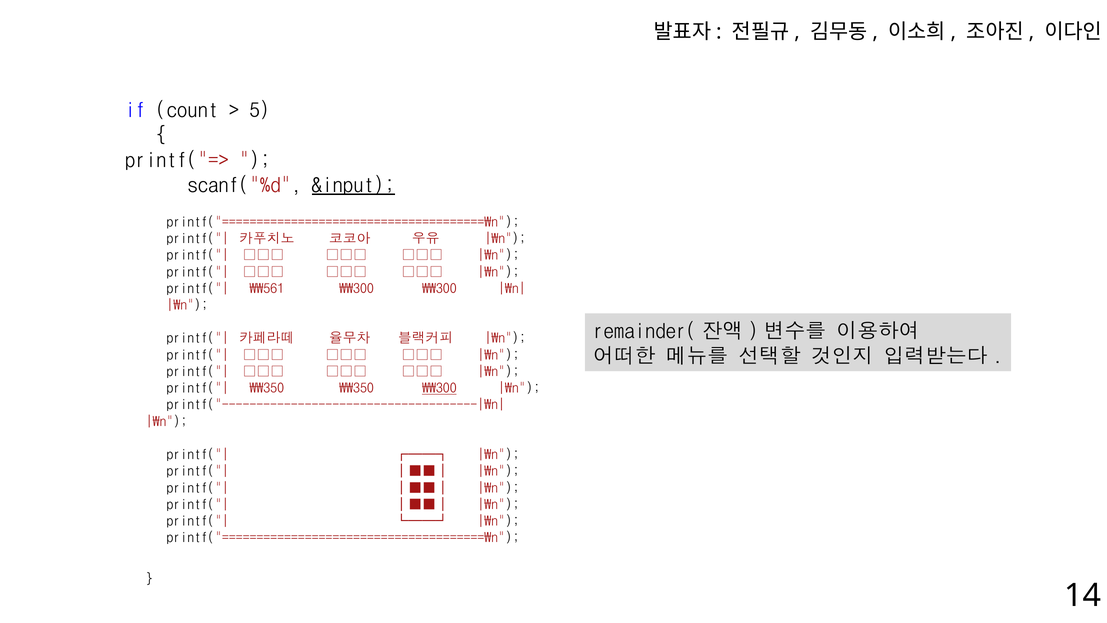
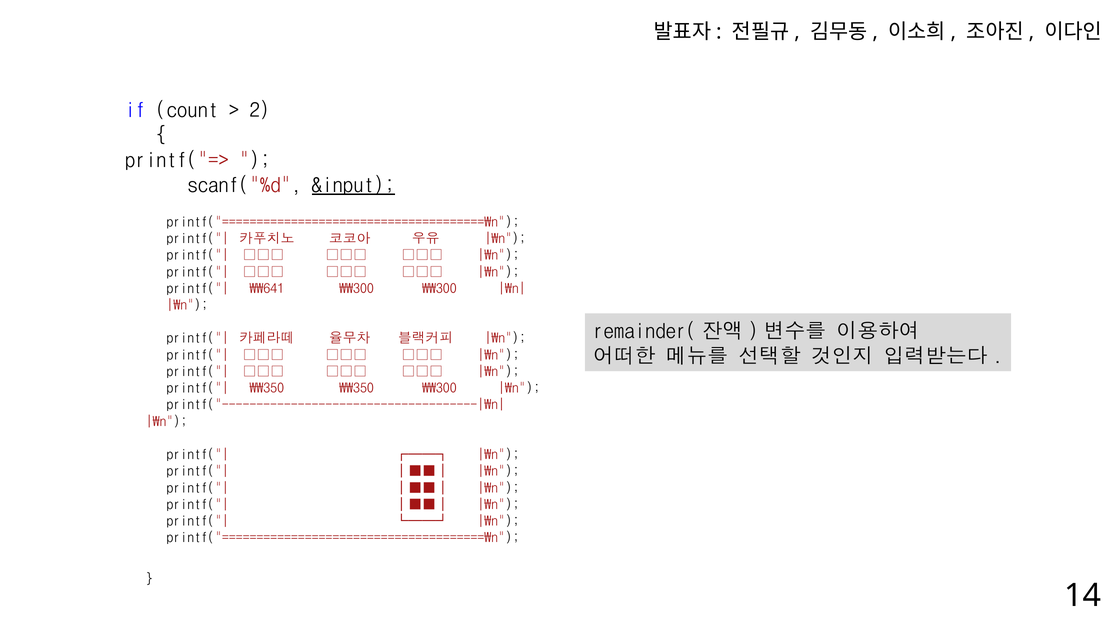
5: 5 -> 2 (260, 110)
\\561: \\561 -> \\641 (267, 288)
\\300 underline: present -> none (439, 388)
